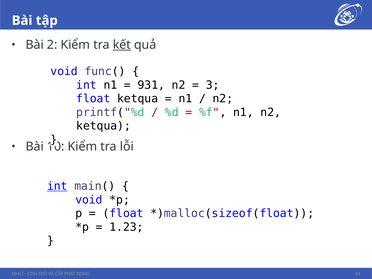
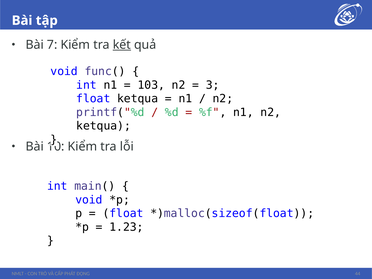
2: 2 -> 7 (52, 45)
931: 931 -> 103 (151, 85)
int underline: present -> none (57, 186)
